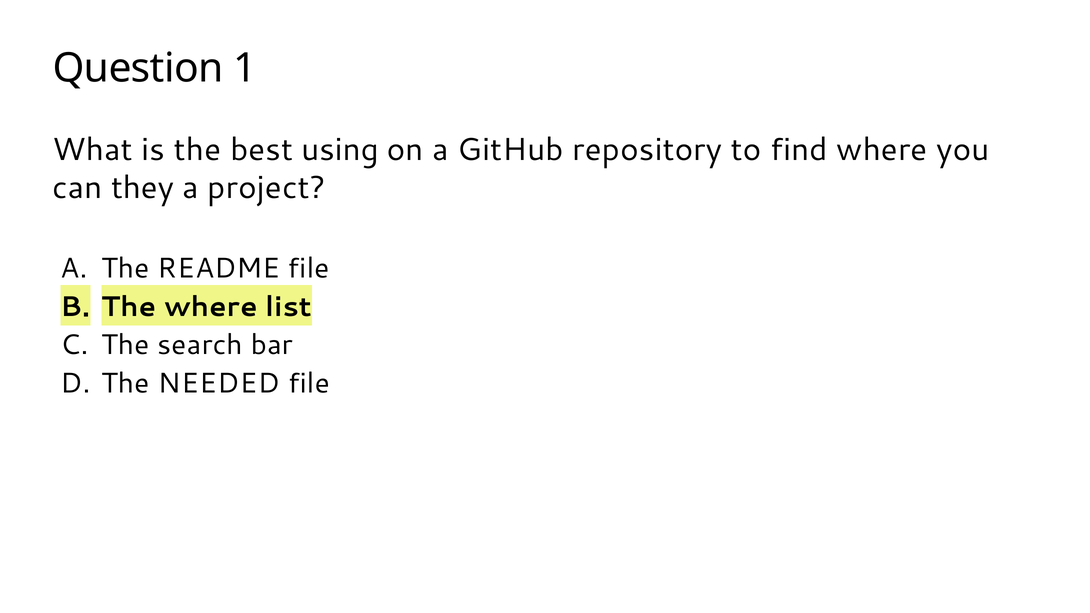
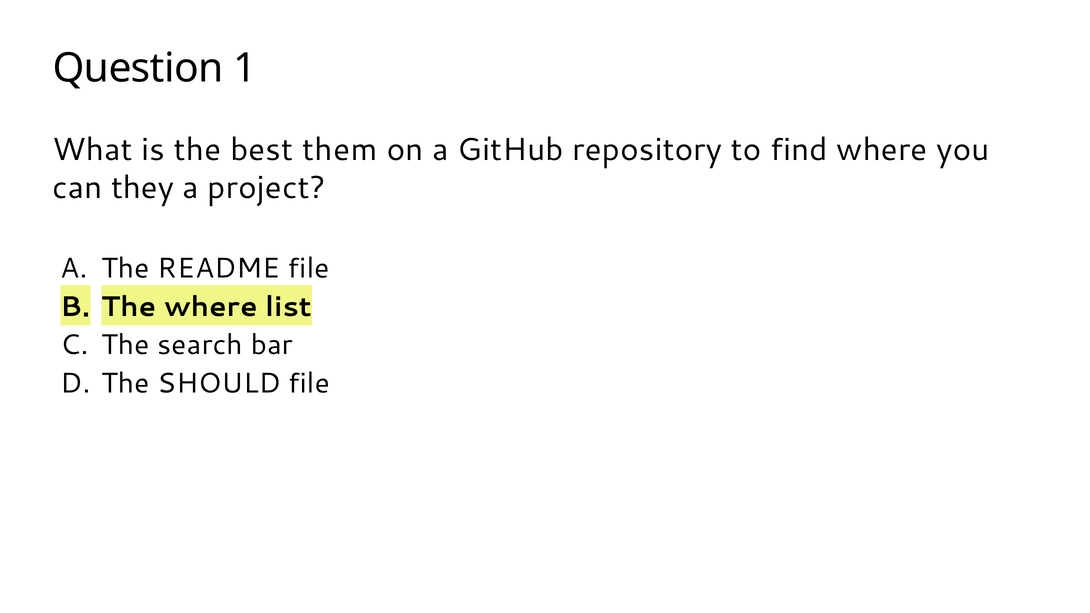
using: using -> them (340, 150)
NEEDED: NEEDED -> SHOULD (219, 383)
